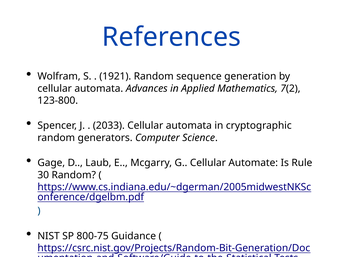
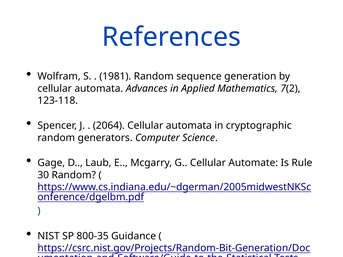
1921: 1921 -> 1981 (115, 76)
123-800: 123-800 -> 123-118 (58, 101)
2033: 2033 -> 2064 (109, 126)
800-75: 800-75 -> 800-35 (93, 236)
